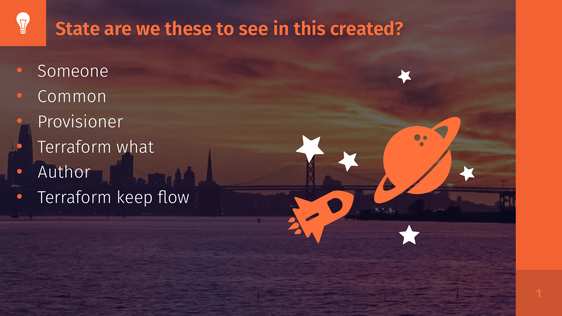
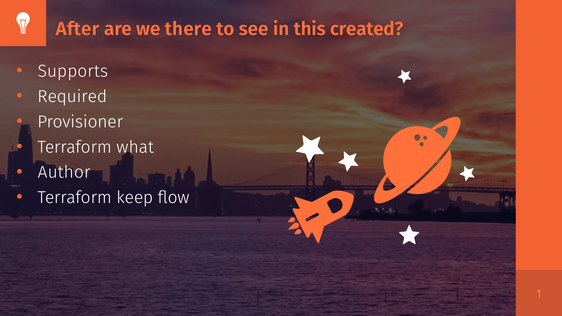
State: State -> After (78, 29)
these: these -> there (188, 29)
Someone: Someone -> Supports (73, 71)
Common: Common -> Required (72, 97)
